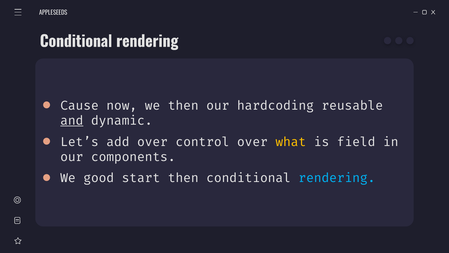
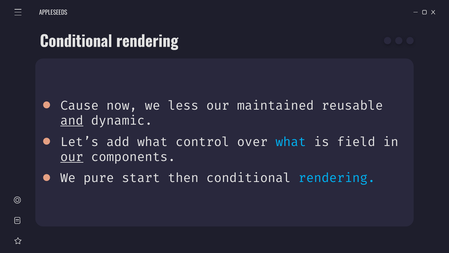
we then: then -> less (183, 106)
hardcoding: hardcoding -> maintained (275, 106)
add over: over -> what (152, 142)
what colour: yellow -> light blue (291, 142)
our underline: none -> present (72, 157)
good: good -> pure (99, 178)
